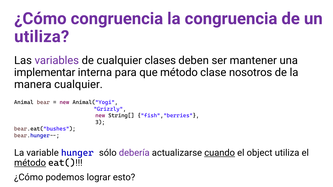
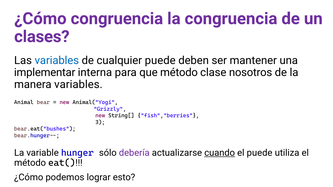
utiliza: utiliza -> clases (42, 37)
variables colour: purple -> blue (57, 61)
cualquier clases: clases -> puede (160, 61)
manera cualquier: cualquier -> variables (78, 85)
el object: object -> puede (260, 153)
método underline: present -> none (30, 163)
